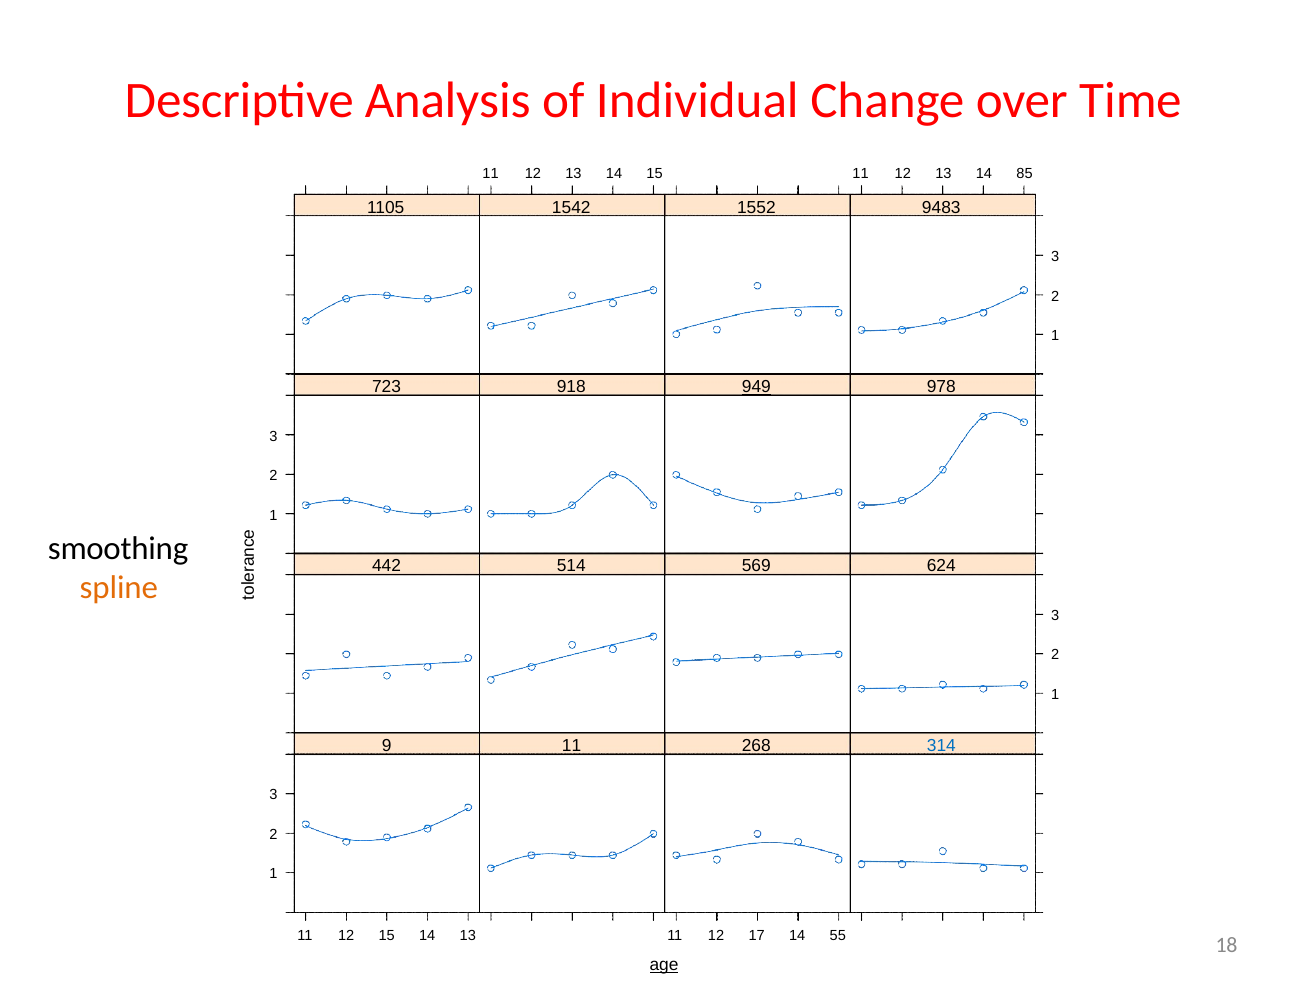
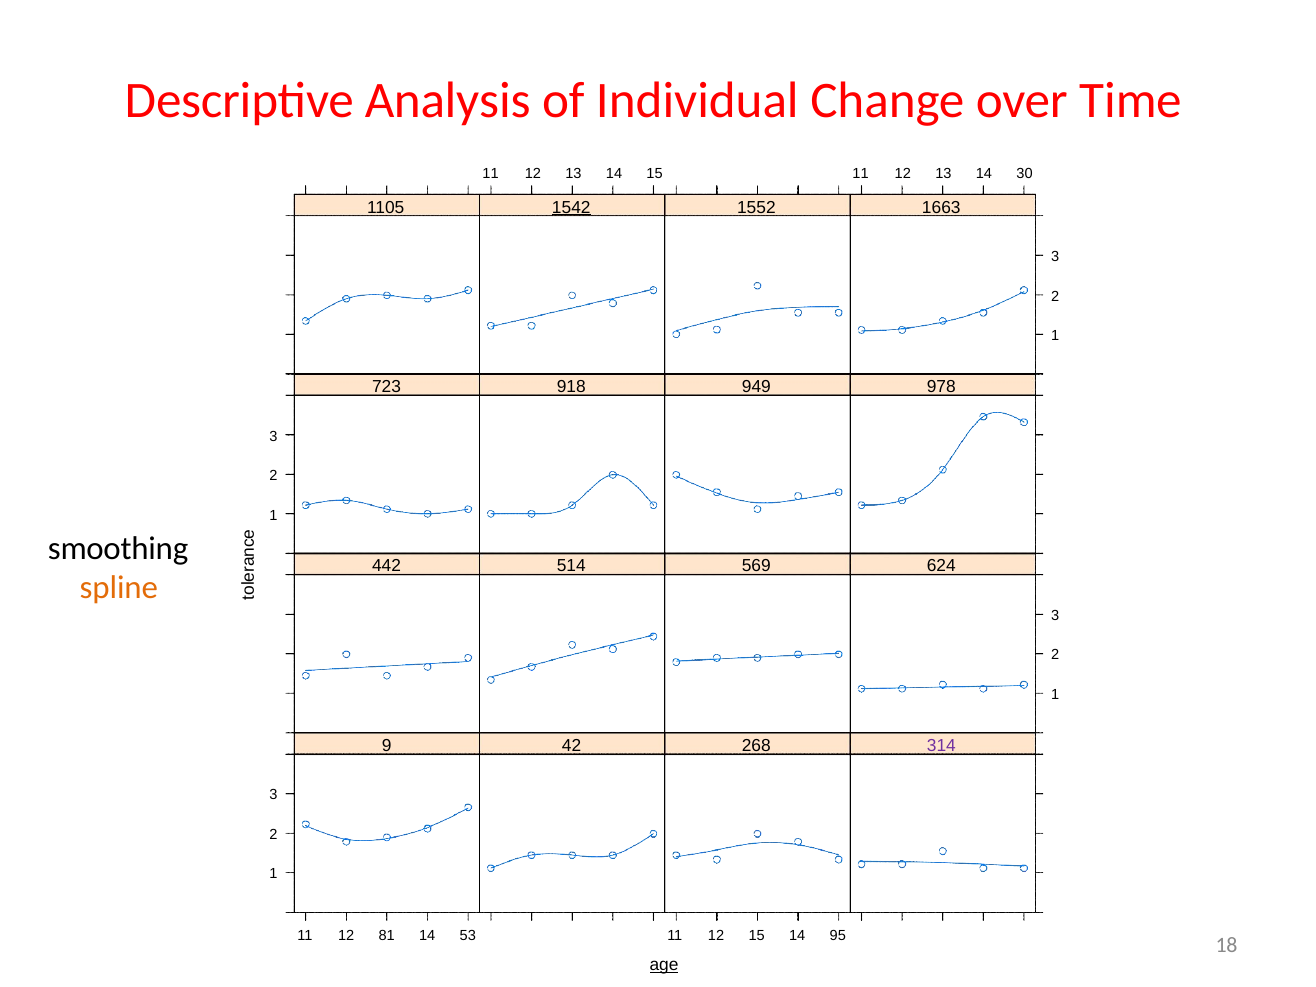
85: 85 -> 30 (1025, 174)
1542 underline: none -> present (571, 207)
9483: 9483 -> 1663 (941, 207)
949 underline: present -> none (756, 387)
9 11: 11 -> 42 (572, 745)
314 colour: blue -> purple (941, 745)
12 15: 15 -> 81 (387, 935)
14 13: 13 -> 53 (468, 935)
12 17: 17 -> 15 (757, 935)
55: 55 -> 95 (838, 935)
